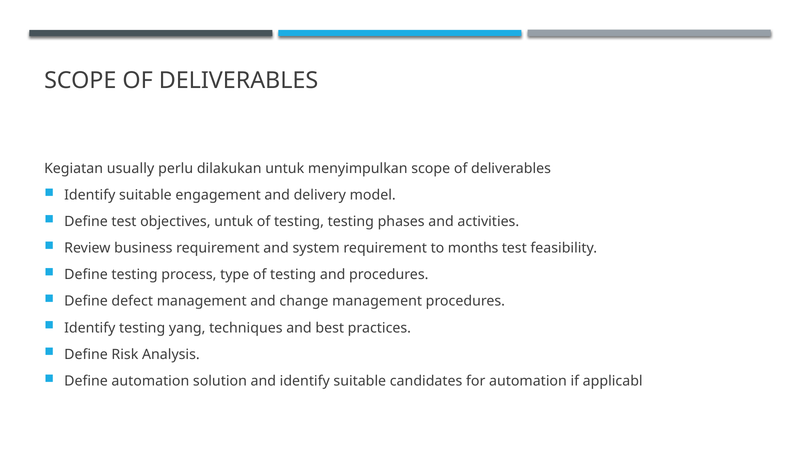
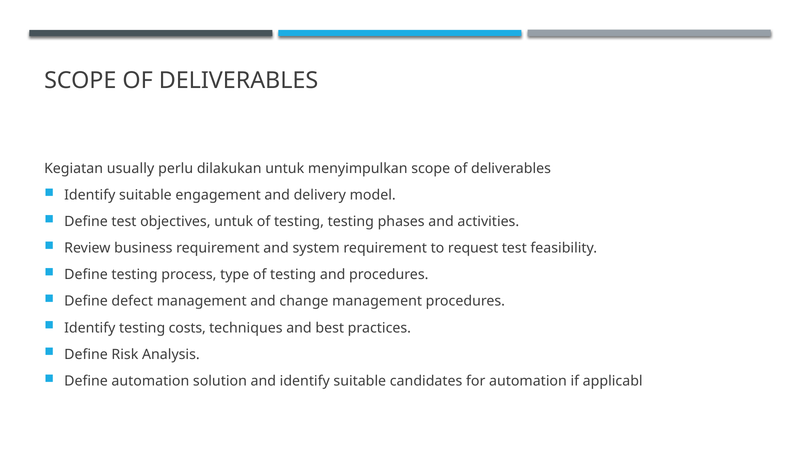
months: months -> request (473, 248)
yang: yang -> costs (187, 328)
